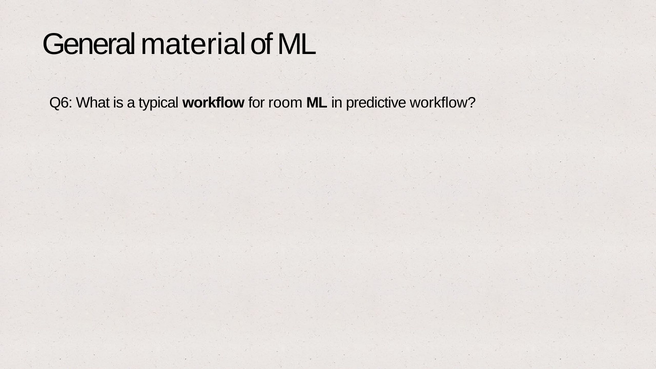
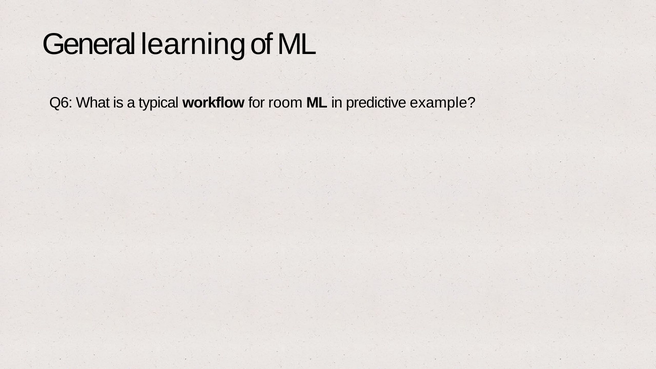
material: material -> learning (193, 44)
predictive workflow: workflow -> example (443, 103)
